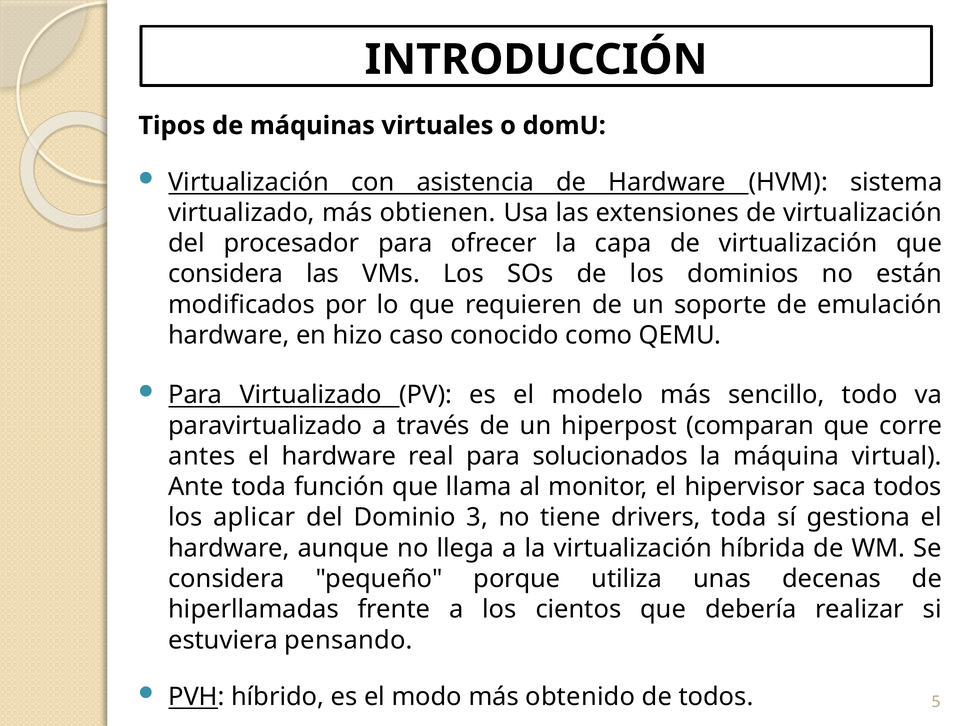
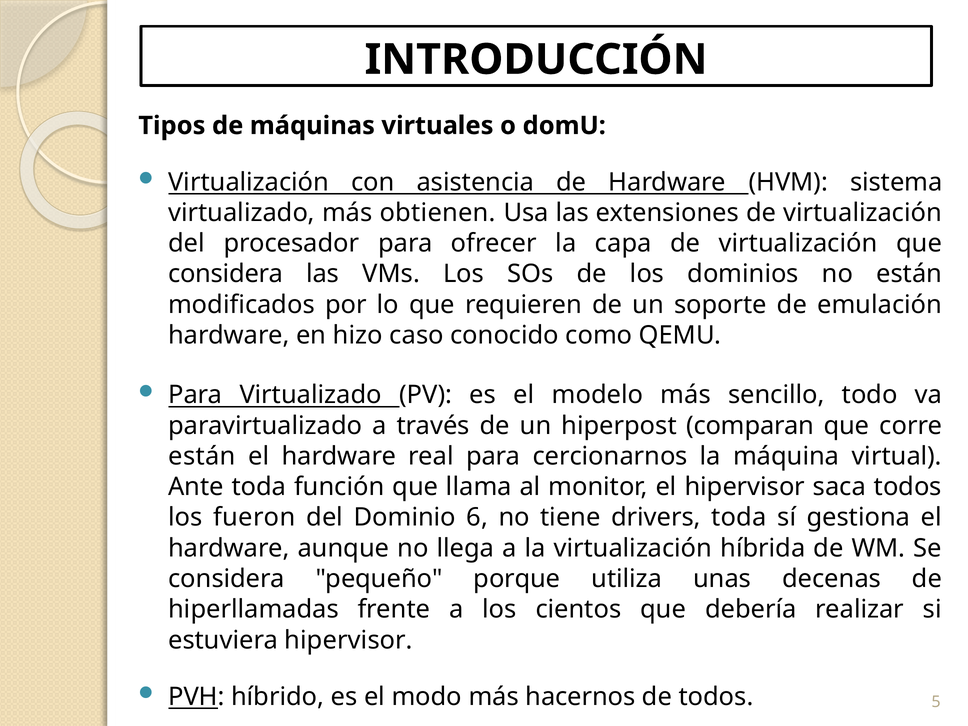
antes: antes -> están (202, 456)
solucionados: solucionados -> cercionarnos (610, 456)
aplicar: aplicar -> fueron (254, 518)
3: 3 -> 6 (477, 518)
estuviera pensando: pensando -> hipervisor (349, 640)
obtenido: obtenido -> hacernos (580, 697)
